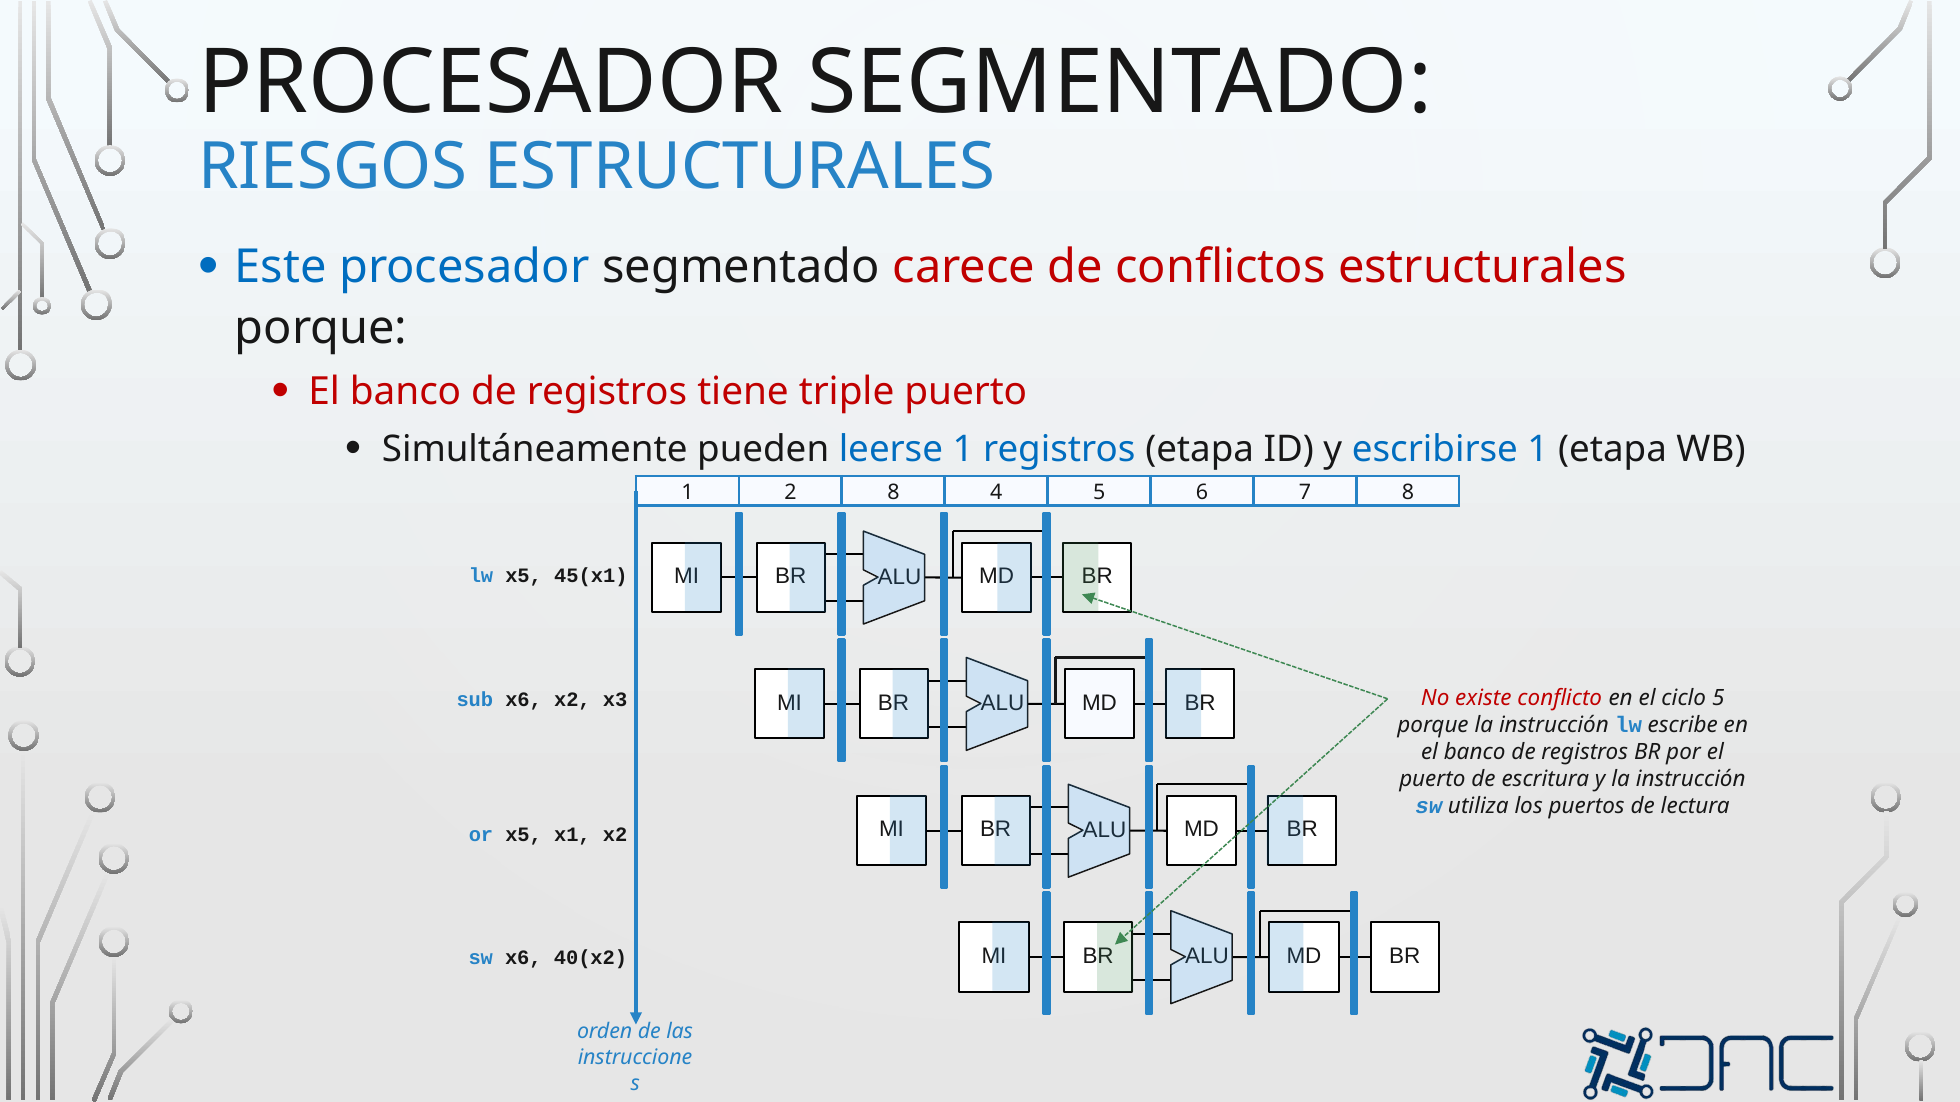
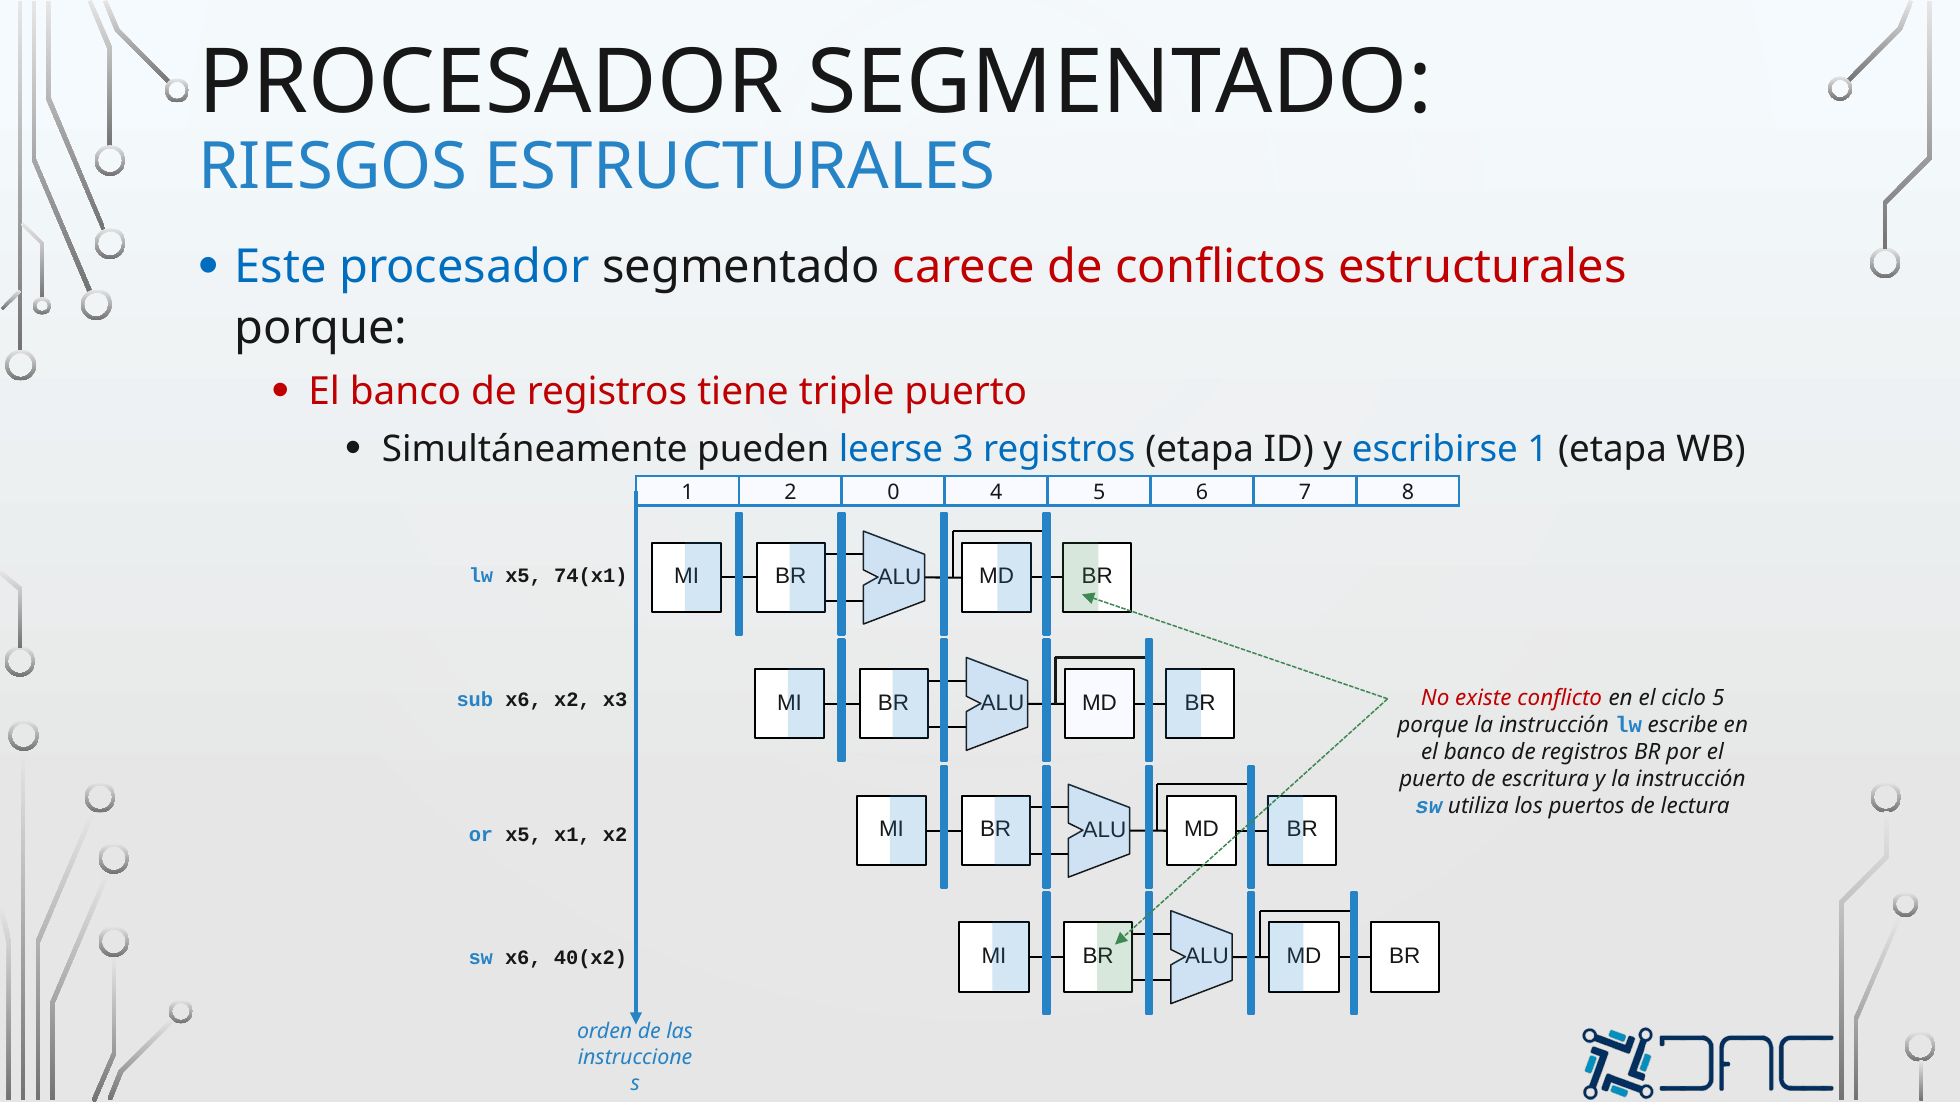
leerse 1: 1 -> 3 (963, 450)
2 8: 8 -> 0 (893, 492)
45(x1: 45(x1 -> 74(x1 (591, 576)
